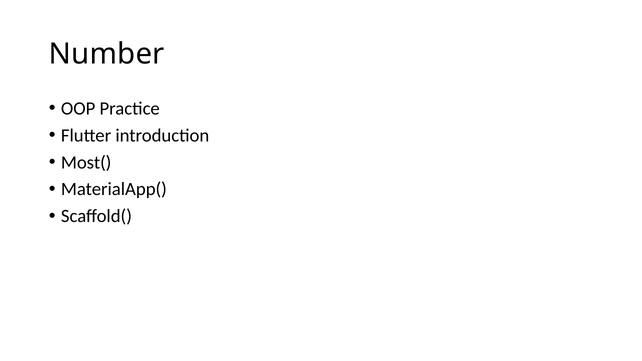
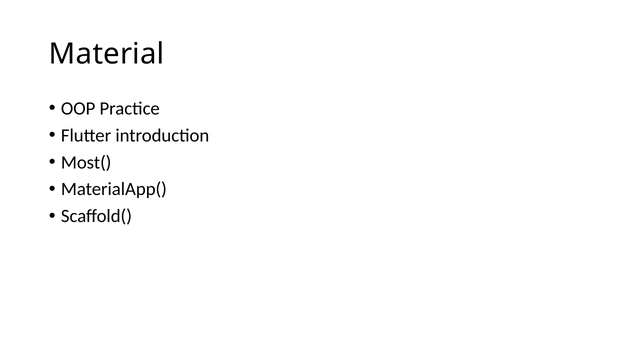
Number: Number -> Material (107, 54)
